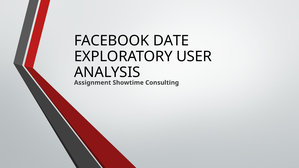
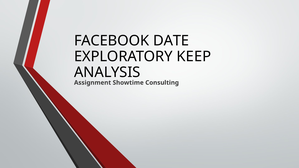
USER: USER -> KEEP (194, 56)
